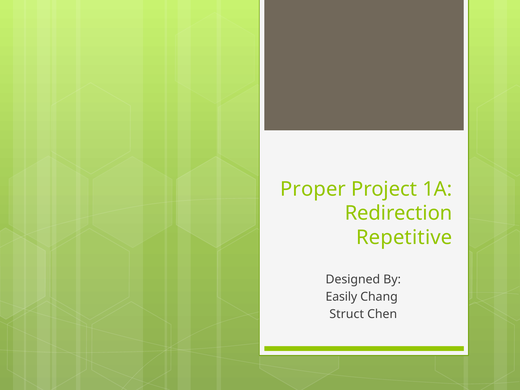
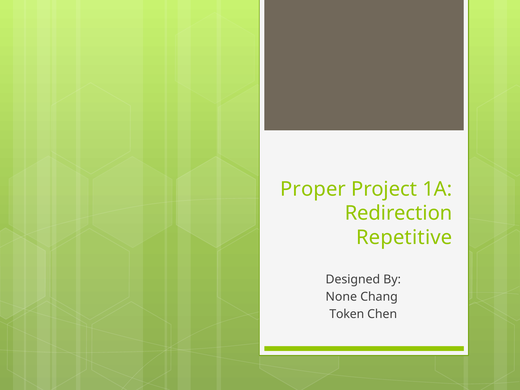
Easily: Easily -> None (341, 297)
Struct: Struct -> Token (347, 314)
